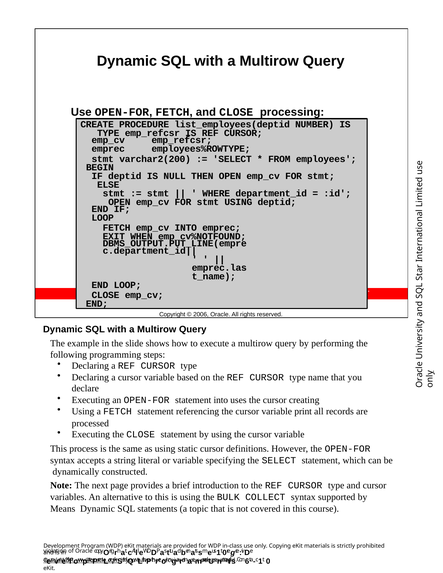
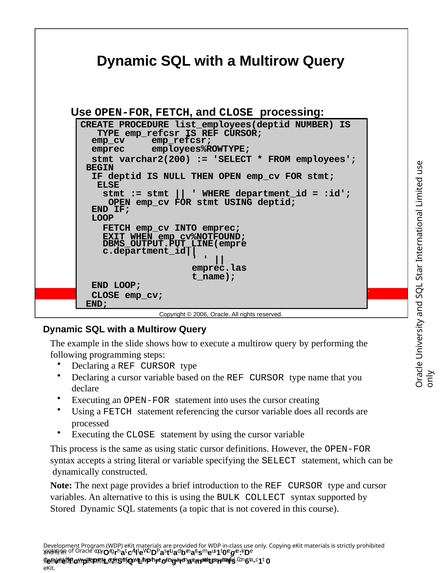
print: print -> does (303, 412)
Means: Means -> Stored (63, 509)
